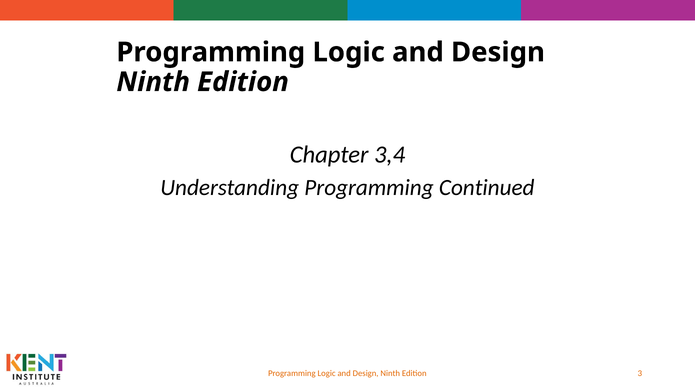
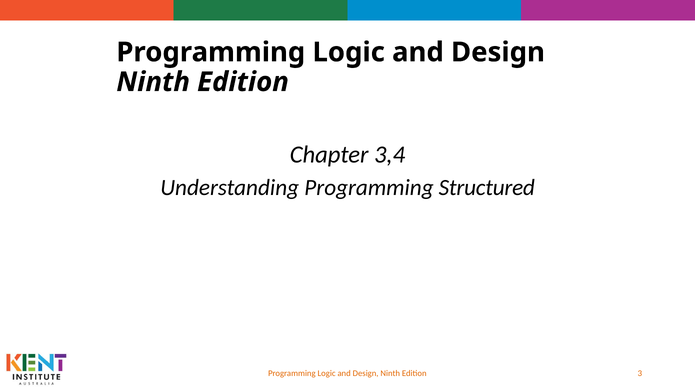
Continued: Continued -> Structured (487, 188)
